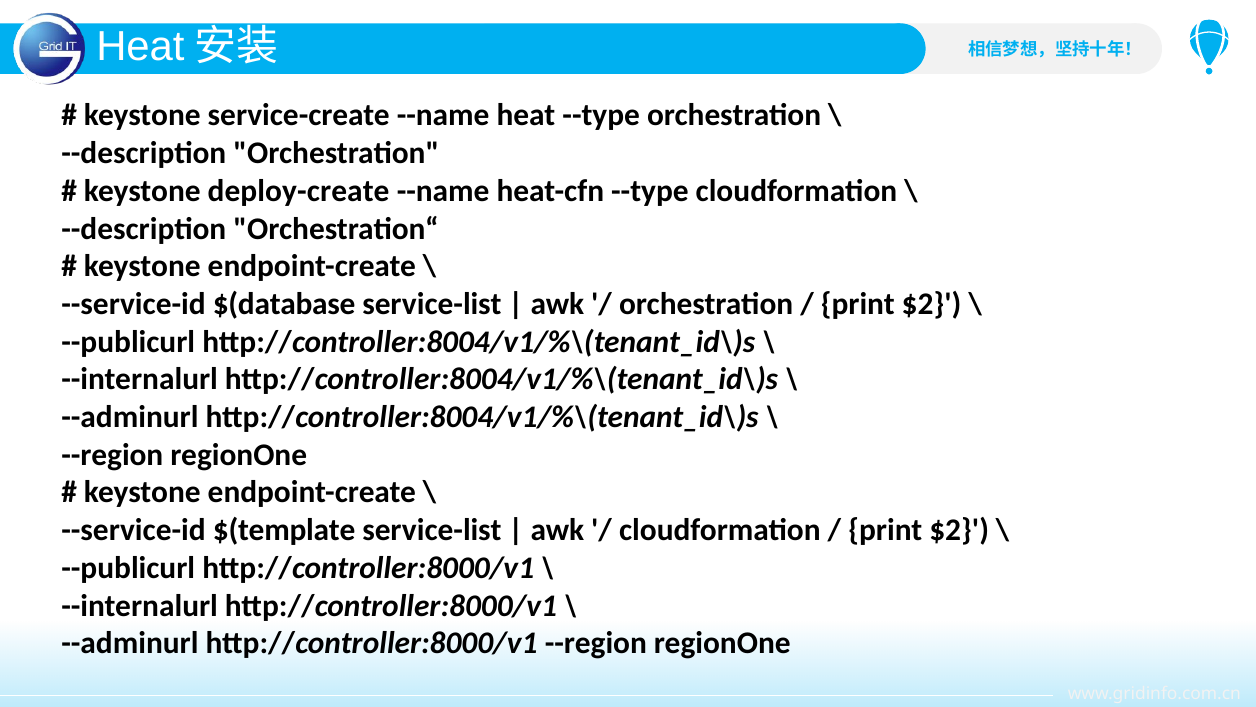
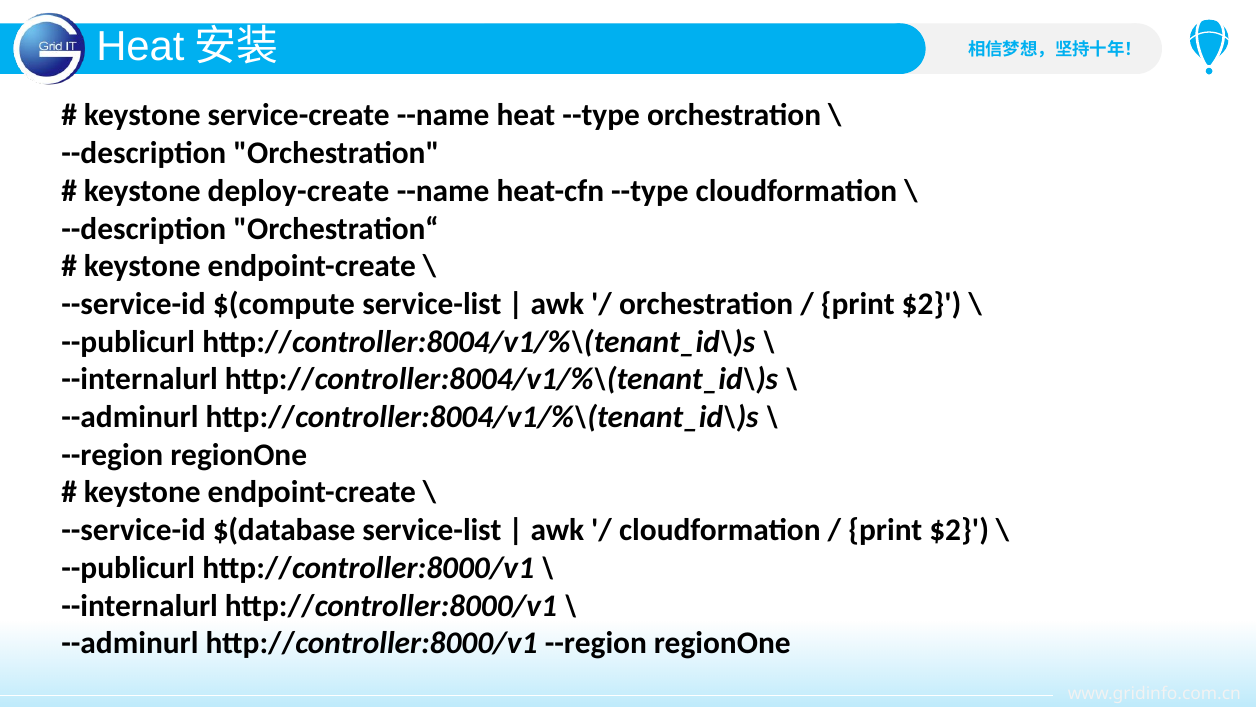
$(database: $(database -> $(compute (284, 304)
$(template: $(template -> $(database (284, 530)
